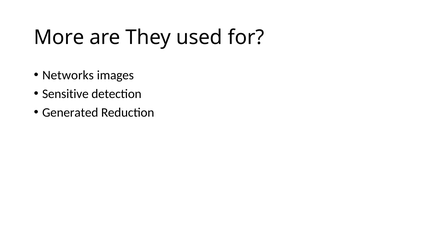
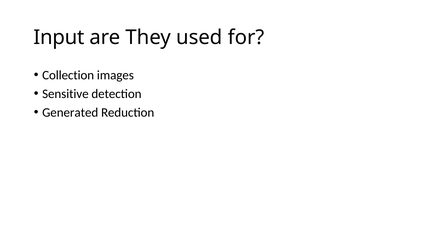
More: More -> Input (59, 37)
Networks: Networks -> Collection (68, 75)
